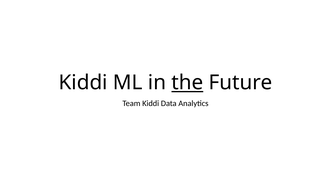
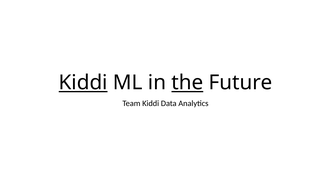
Kiddi underline: none -> present (83, 83)
